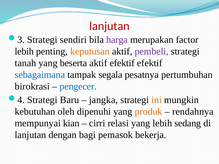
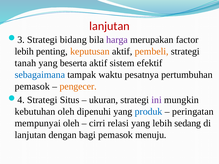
sendiri: sendiri -> bidang (73, 40)
pembeli colour: purple -> orange (152, 51)
aktif efektif: efektif -> sistem (122, 63)
segala: segala -> waktu (110, 75)
birokrasi: birokrasi -> pemasok (32, 86)
pengecer colour: blue -> orange (78, 86)
Baru: Baru -> Situs (70, 100)
jangka: jangka -> ukuran (104, 100)
ini colour: orange -> purple (157, 100)
produk colour: orange -> blue (149, 112)
rendahnya: rendahnya -> peringatan (193, 112)
mempunyai kian: kian -> oleh (71, 123)
bekerja: bekerja -> menuju (151, 135)
